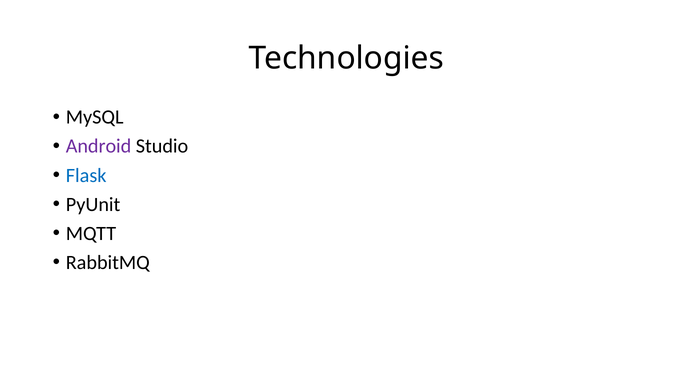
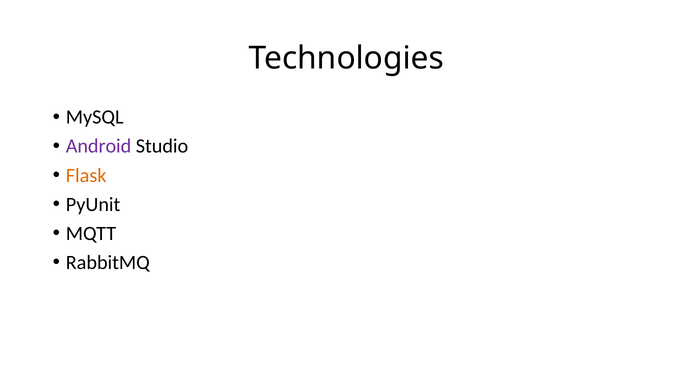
Flask colour: blue -> orange (86, 175)
